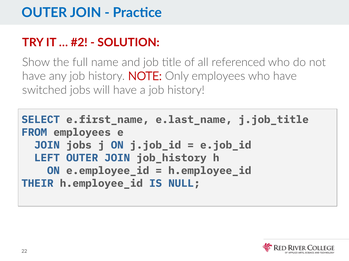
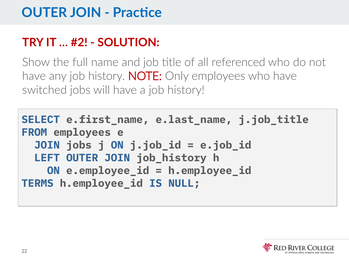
THEIR: THEIR -> TERMS (38, 184)
